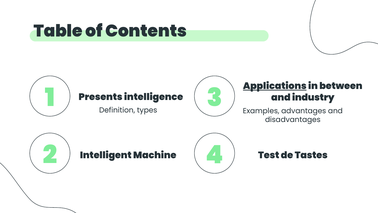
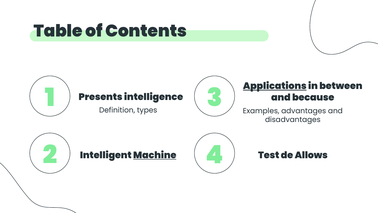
industry: industry -> because (313, 97)
Tastes: Tastes -> Allows (311, 155)
Machine underline: none -> present (155, 155)
